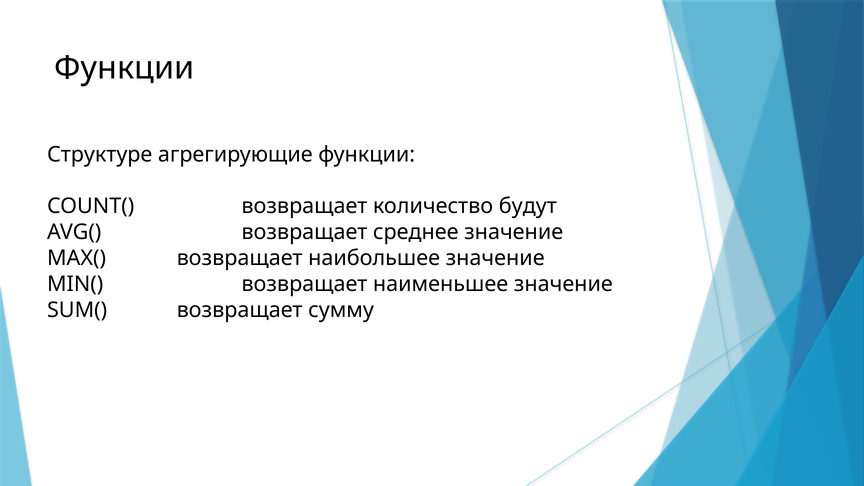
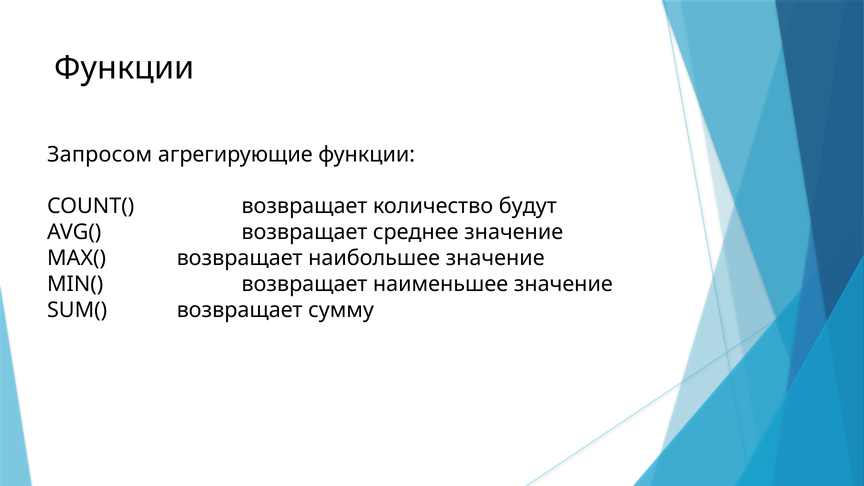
Структуре: Структуре -> Запросом (100, 154)
